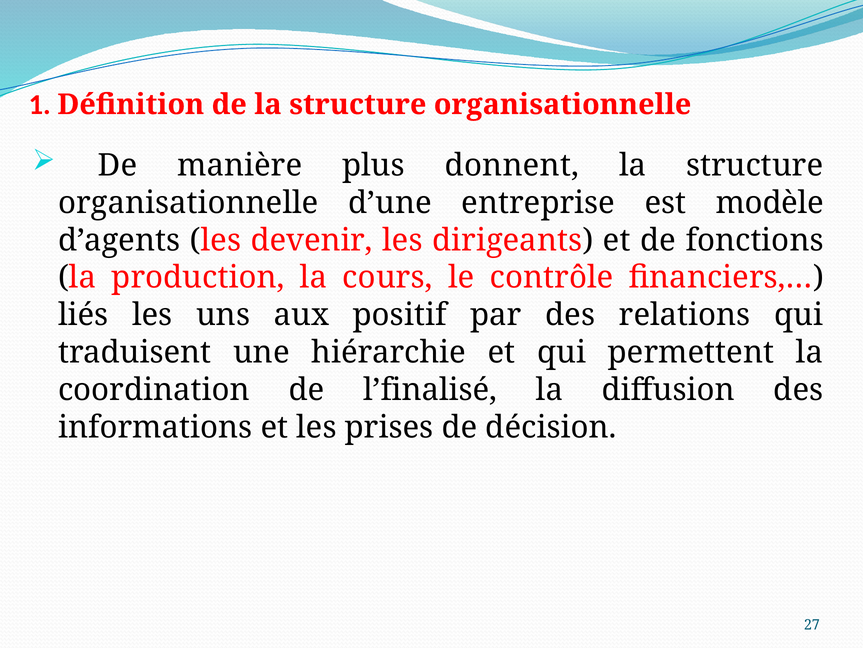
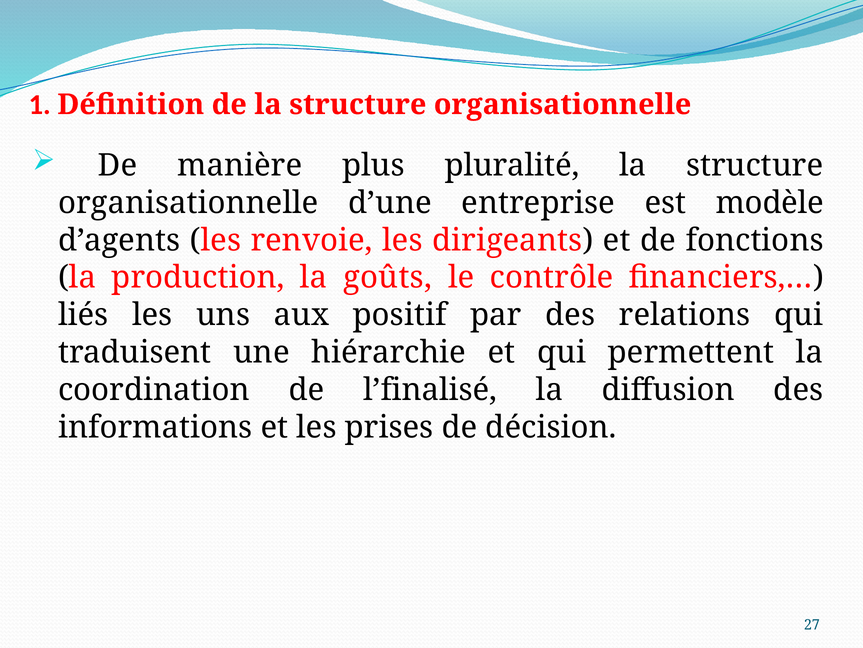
donnent: donnent -> pluralité (512, 165)
devenir: devenir -> renvoie (312, 240)
cours: cours -> goûts (387, 277)
